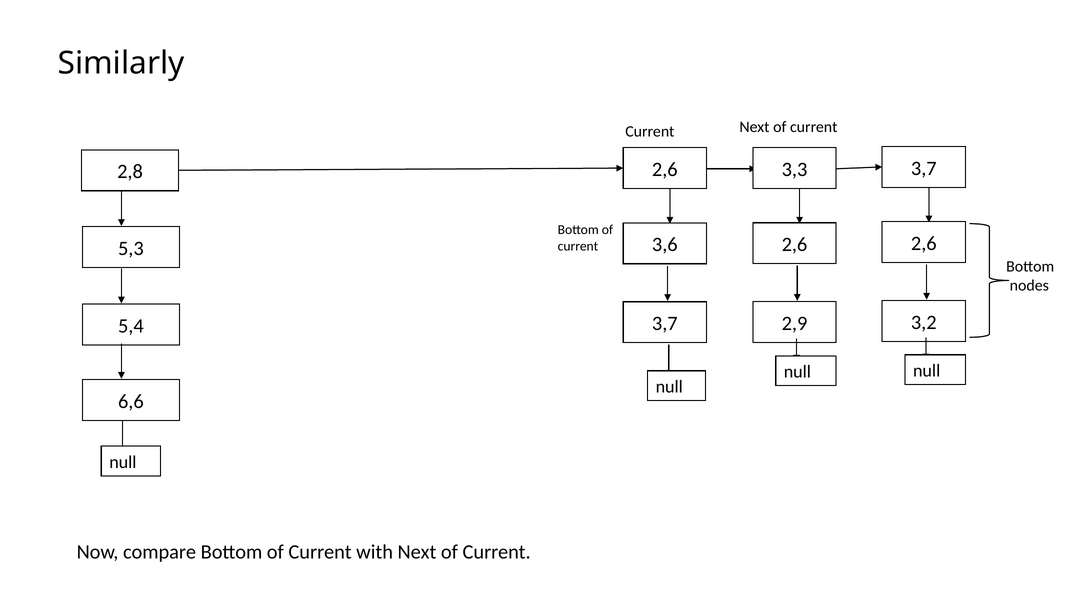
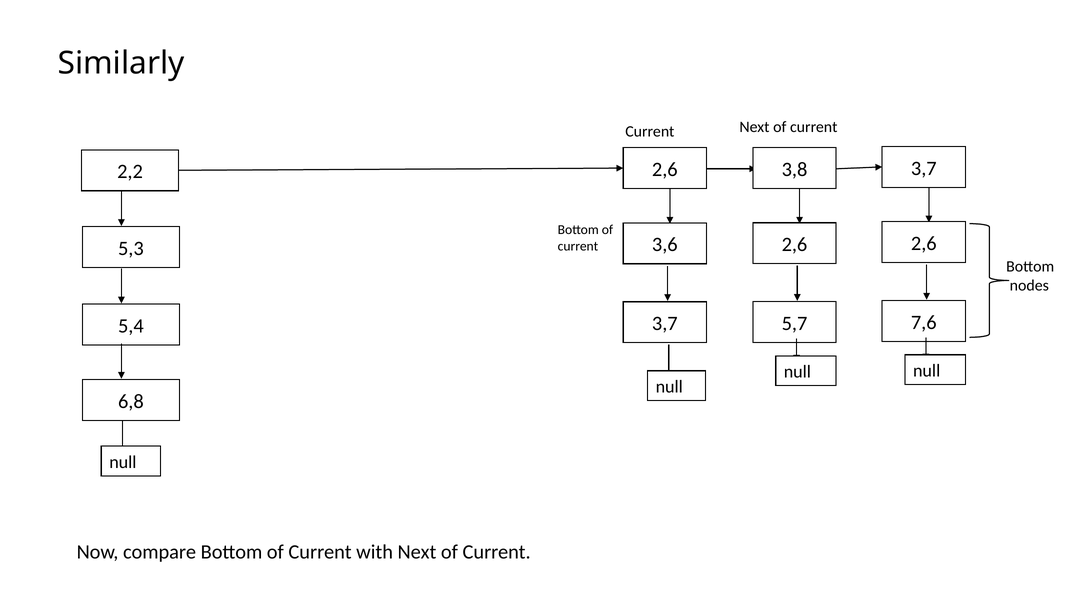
3,3: 3,3 -> 3,8 (794, 170)
2,8: 2,8 -> 2,2 (130, 172)
3,2: 3,2 -> 7,6 (924, 323)
2,9: 2,9 -> 5,7 (794, 324)
6,6: 6,6 -> 6,8 (131, 402)
